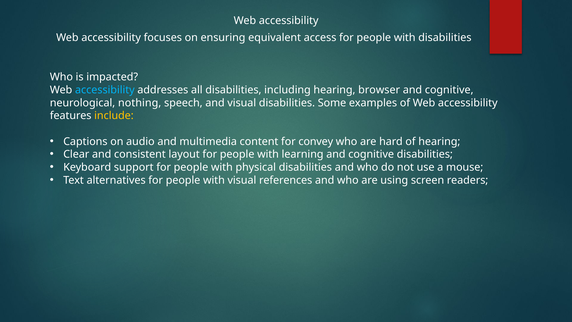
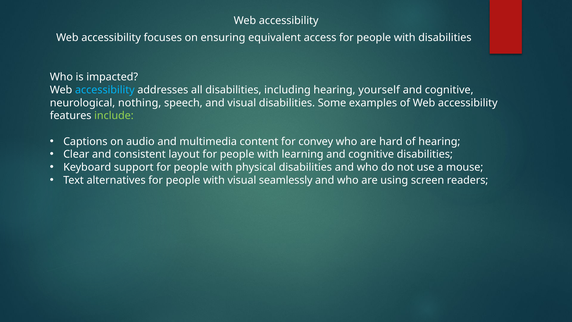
browser: browser -> yourself (379, 90)
include colour: yellow -> light green (114, 116)
references: references -> seamlessly (286, 180)
